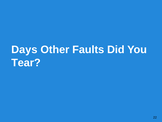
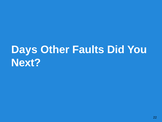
Tear: Tear -> Next (26, 62)
